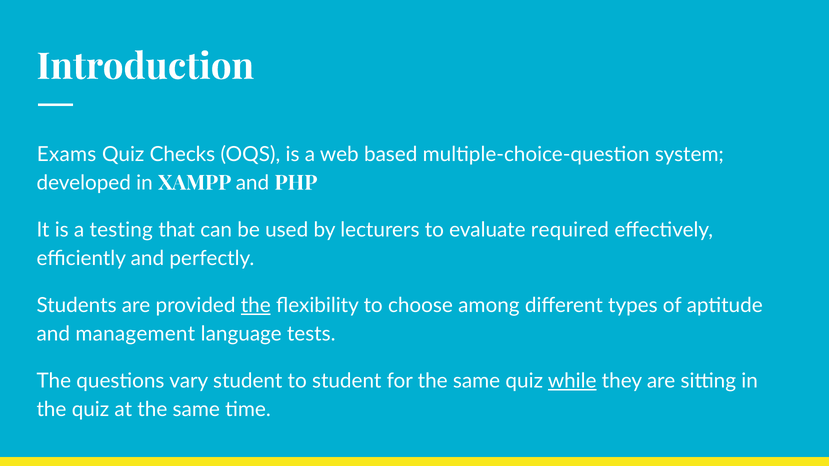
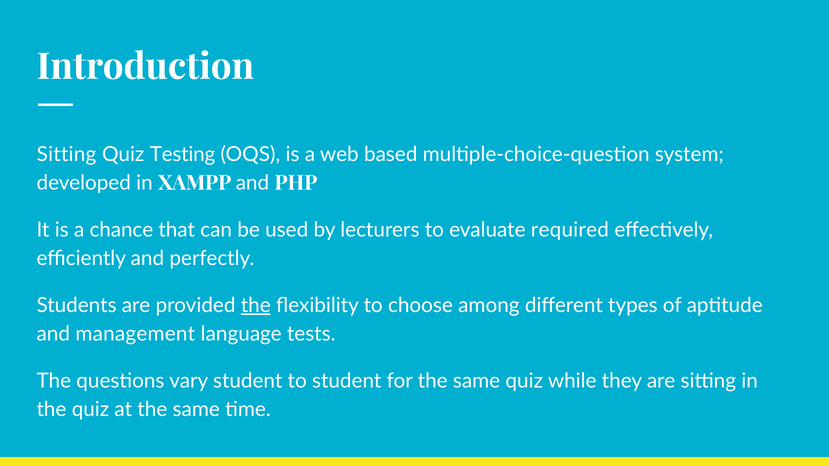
Exams: Exams -> Sitting (67, 154)
Checks: Checks -> Testing (182, 154)
testing: testing -> chance (121, 230)
while underline: present -> none (572, 381)
